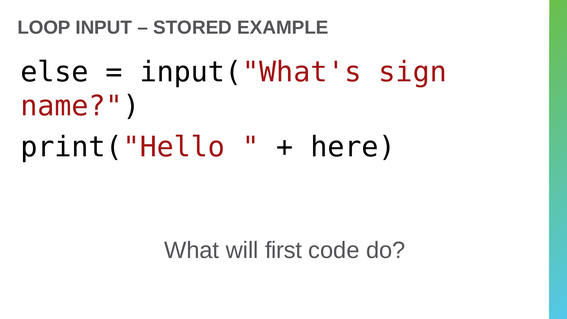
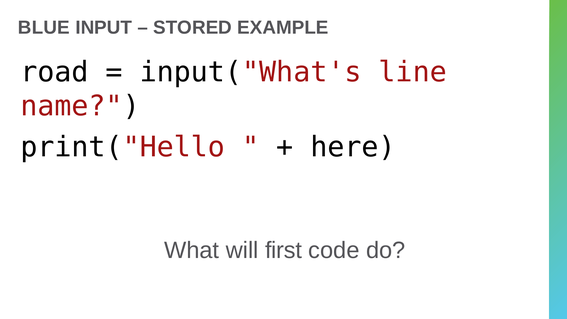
LOOP: LOOP -> BLUE (44, 28)
else: else -> road (54, 72)
sign: sign -> line (413, 72)
